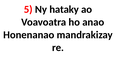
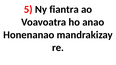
hataky: hataky -> fiantra (64, 9)
